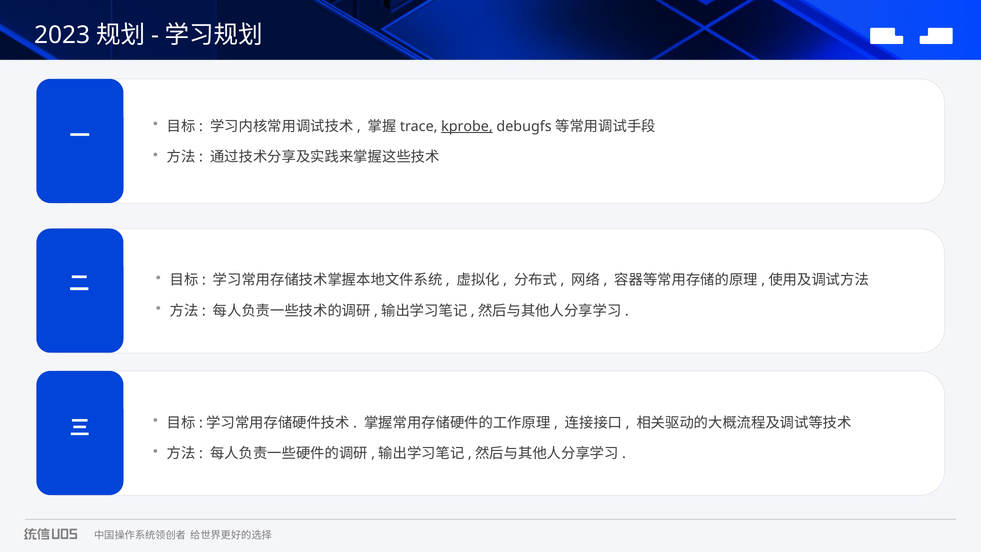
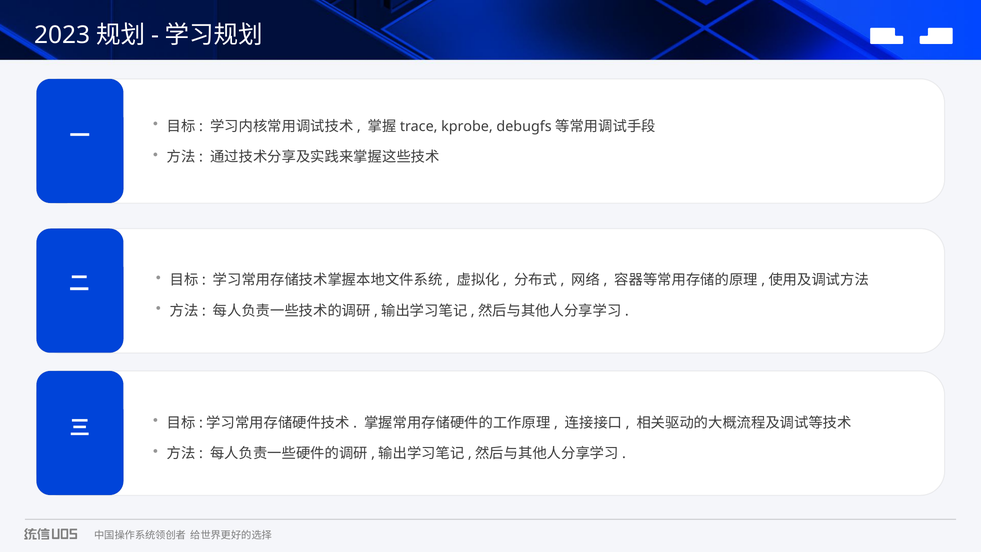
kprobe underline: present -> none (467, 126)
